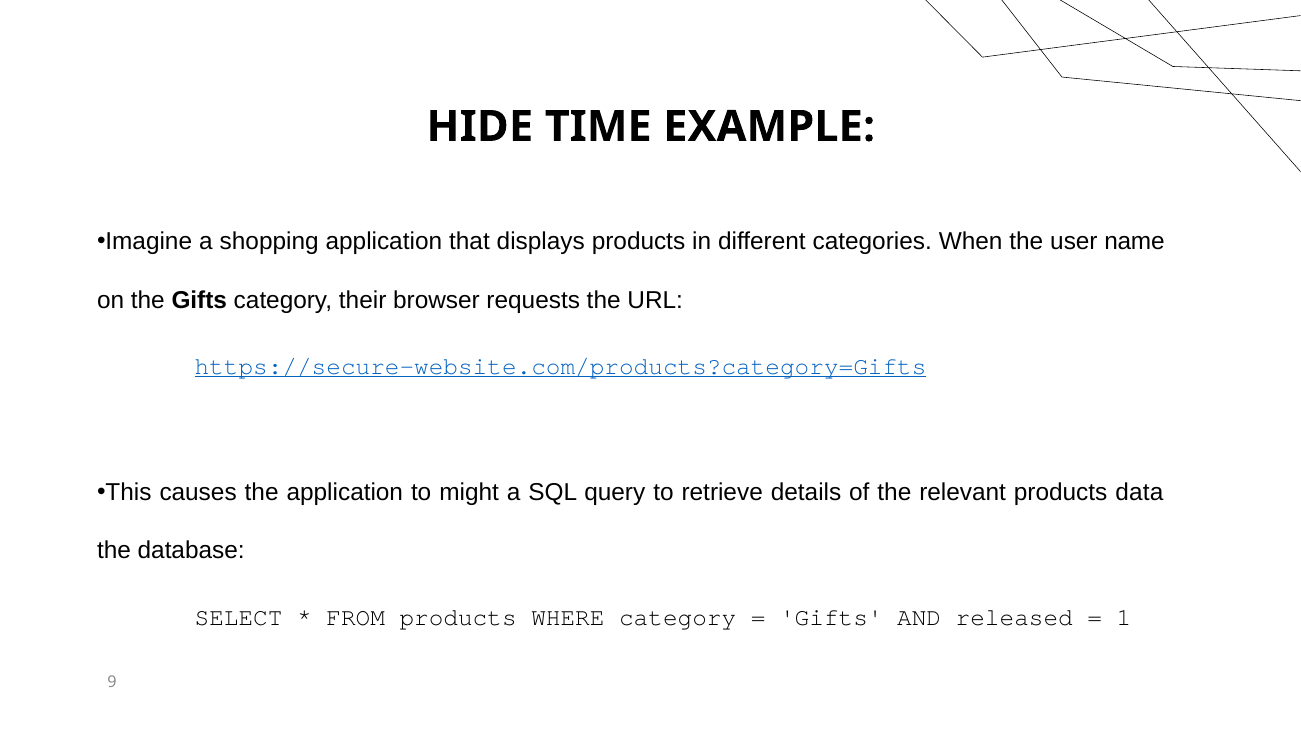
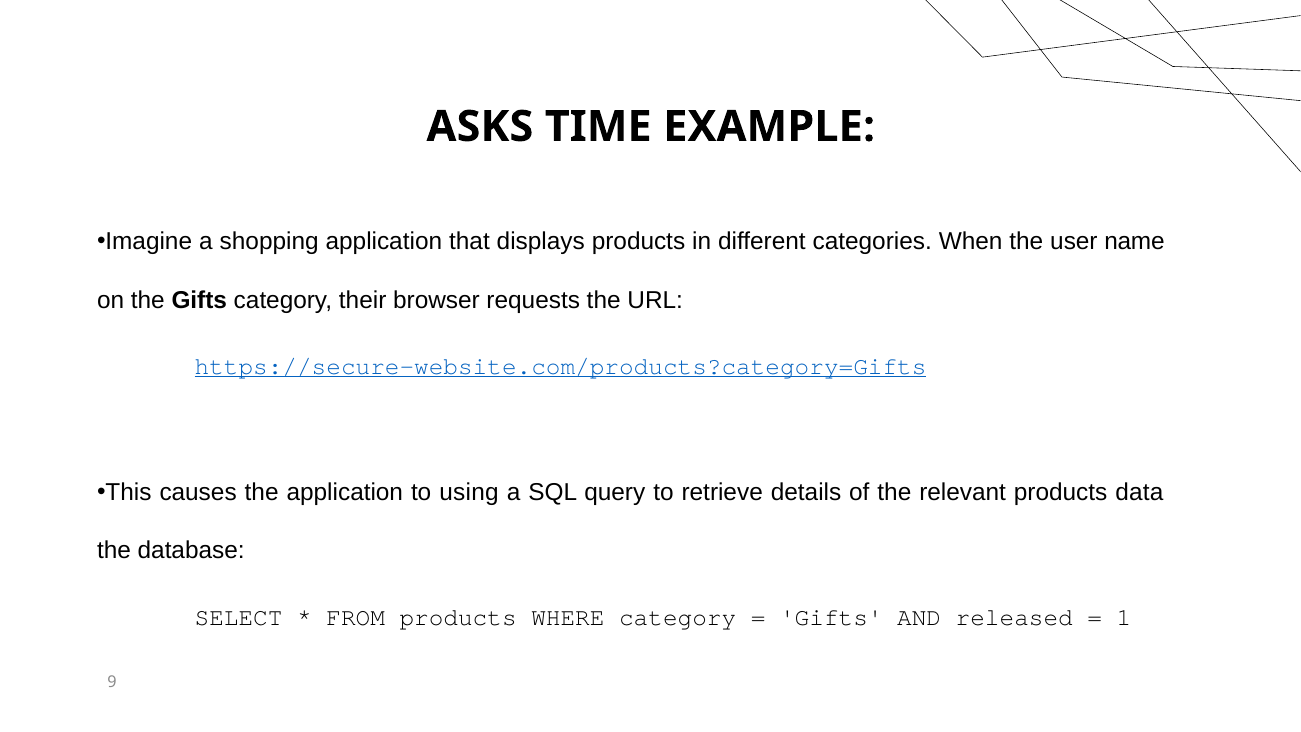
HIDE: HIDE -> ASKS (480, 127)
might: might -> using (469, 492)
